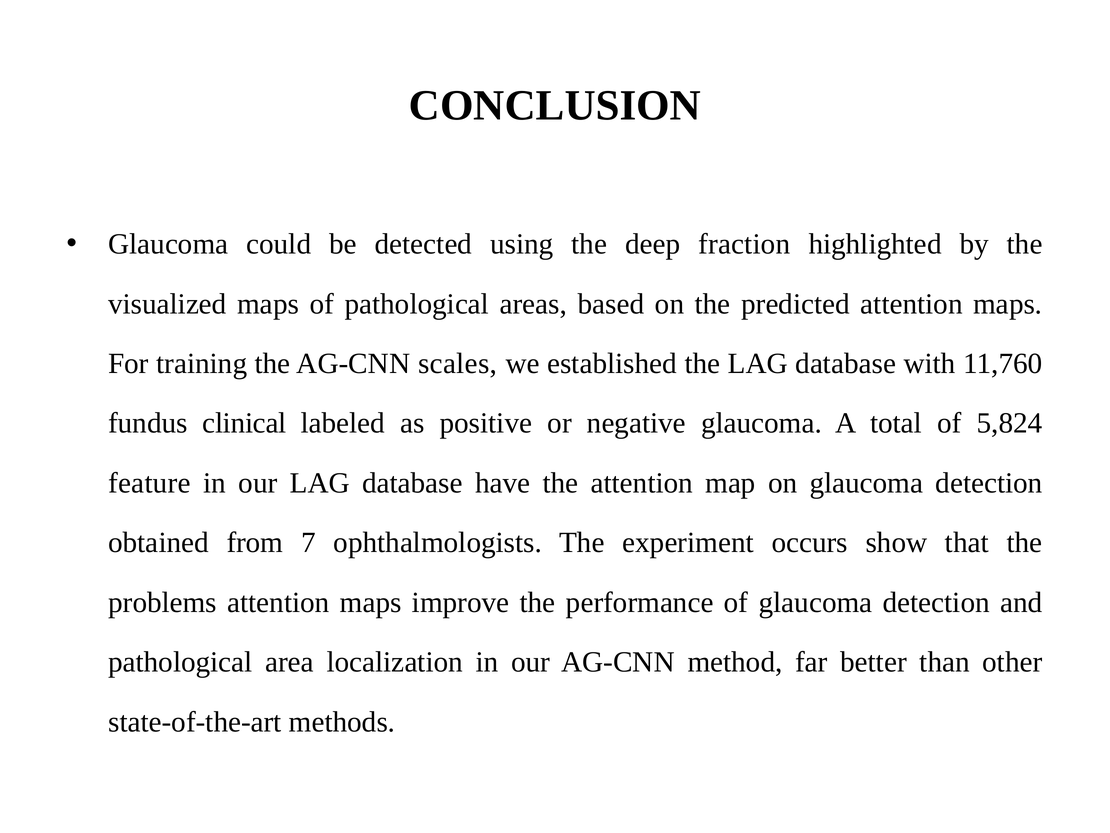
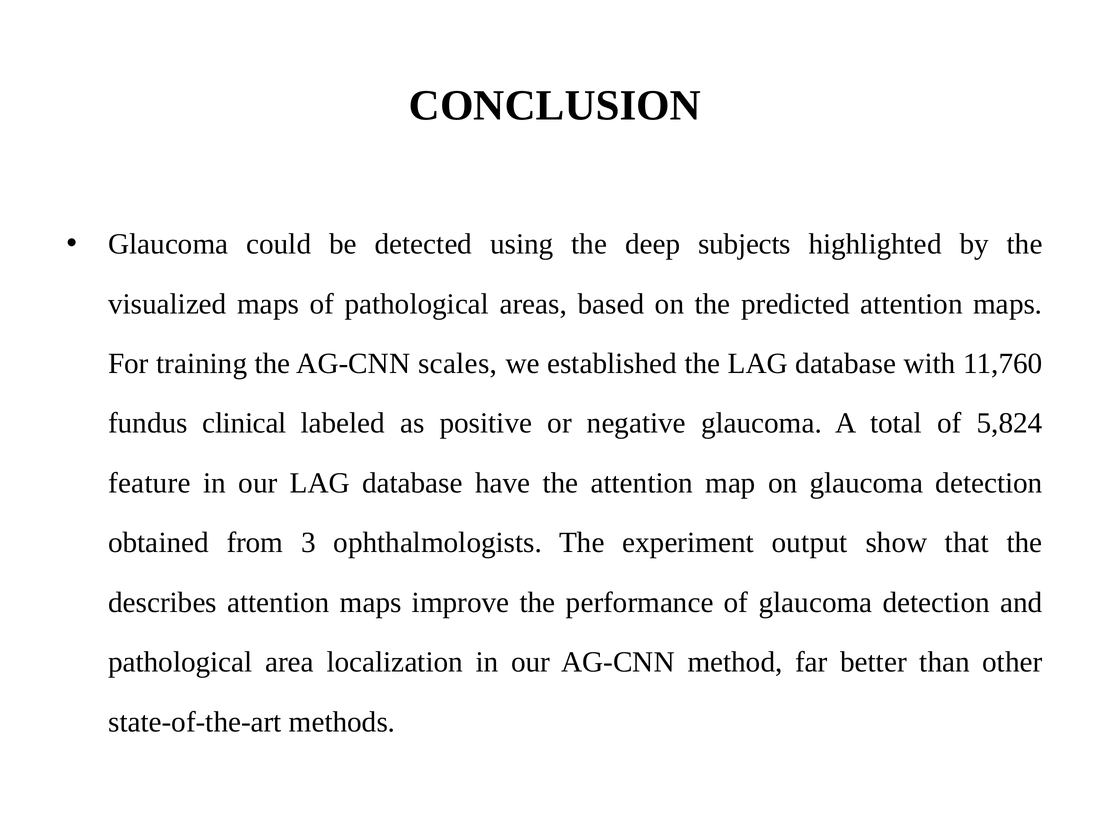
fraction: fraction -> subjects (744, 244)
7: 7 -> 3 (308, 542)
occurs: occurs -> output (810, 542)
problems: problems -> describes (163, 602)
